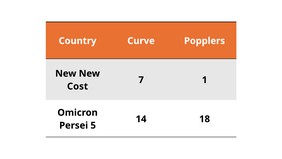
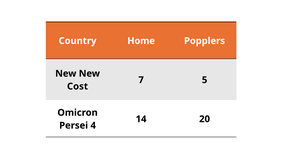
Curve: Curve -> Home (141, 41)
1: 1 -> 5 (205, 80)
18: 18 -> 20 (205, 119)
5: 5 -> 4 (93, 125)
